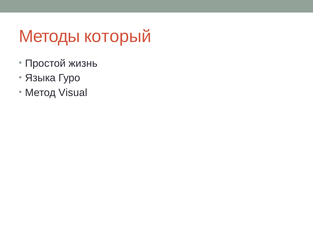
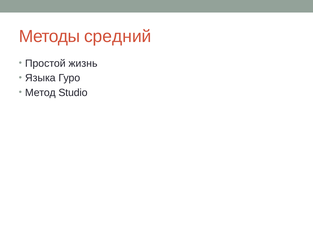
который: который -> средний (118, 36)
Visual: Visual -> Studio (73, 93)
